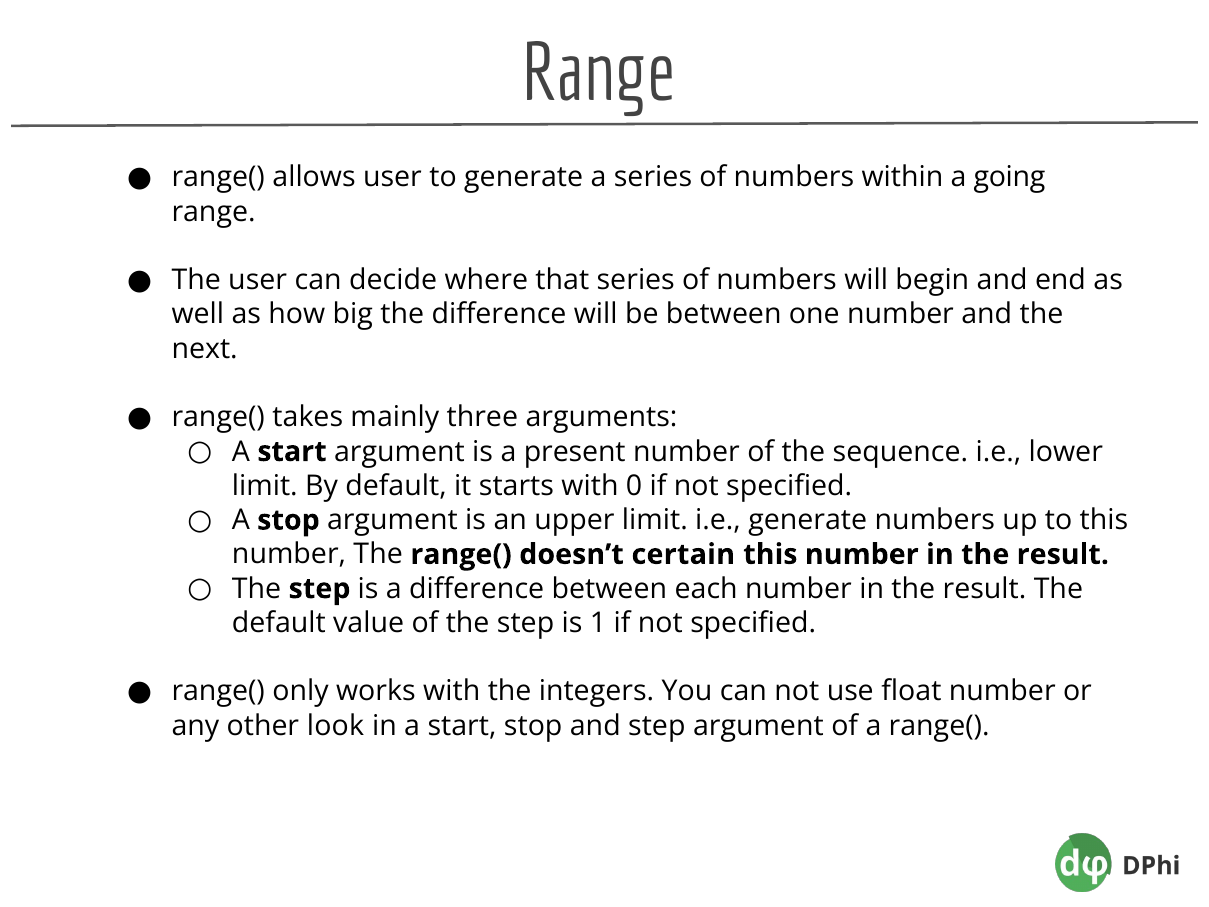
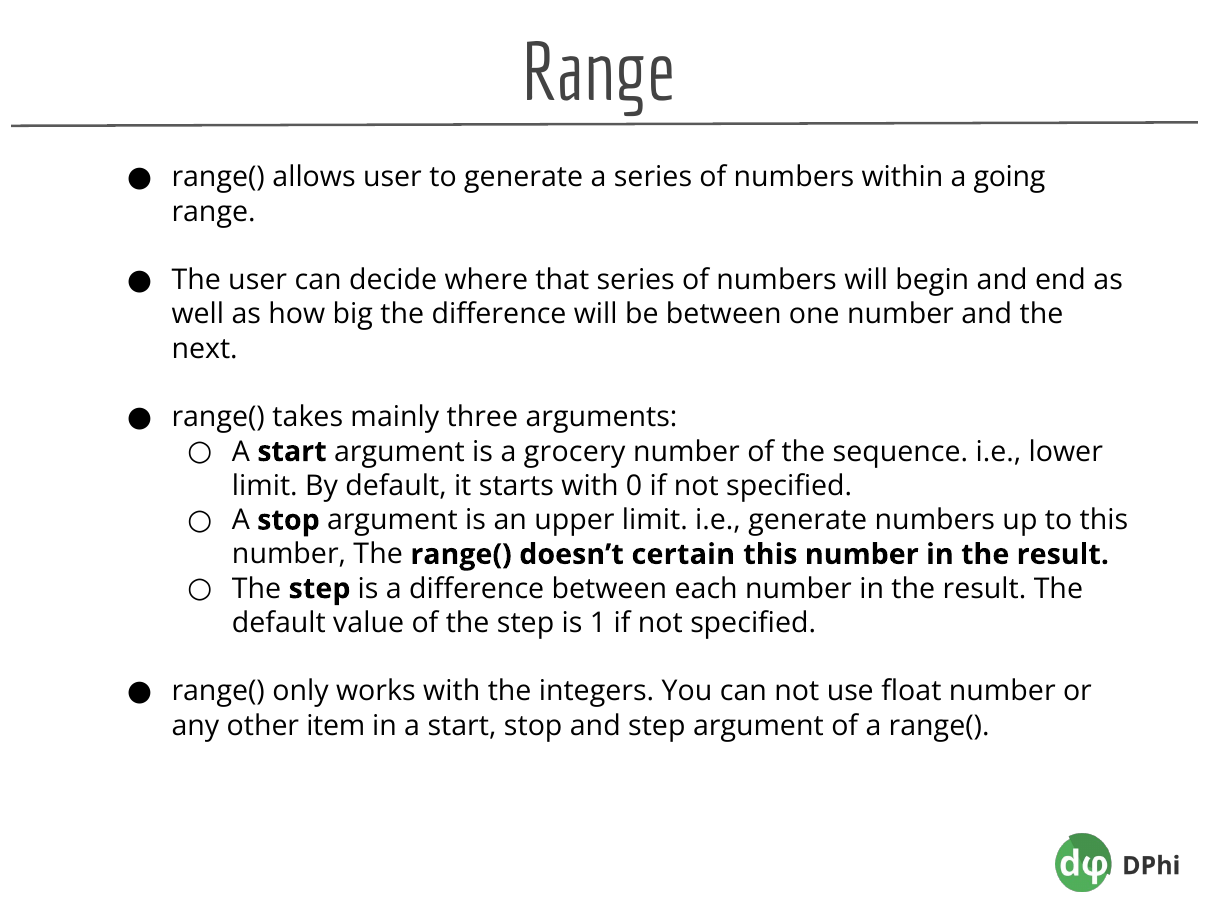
present: present -> grocery (575, 451)
look: look -> item (336, 726)
